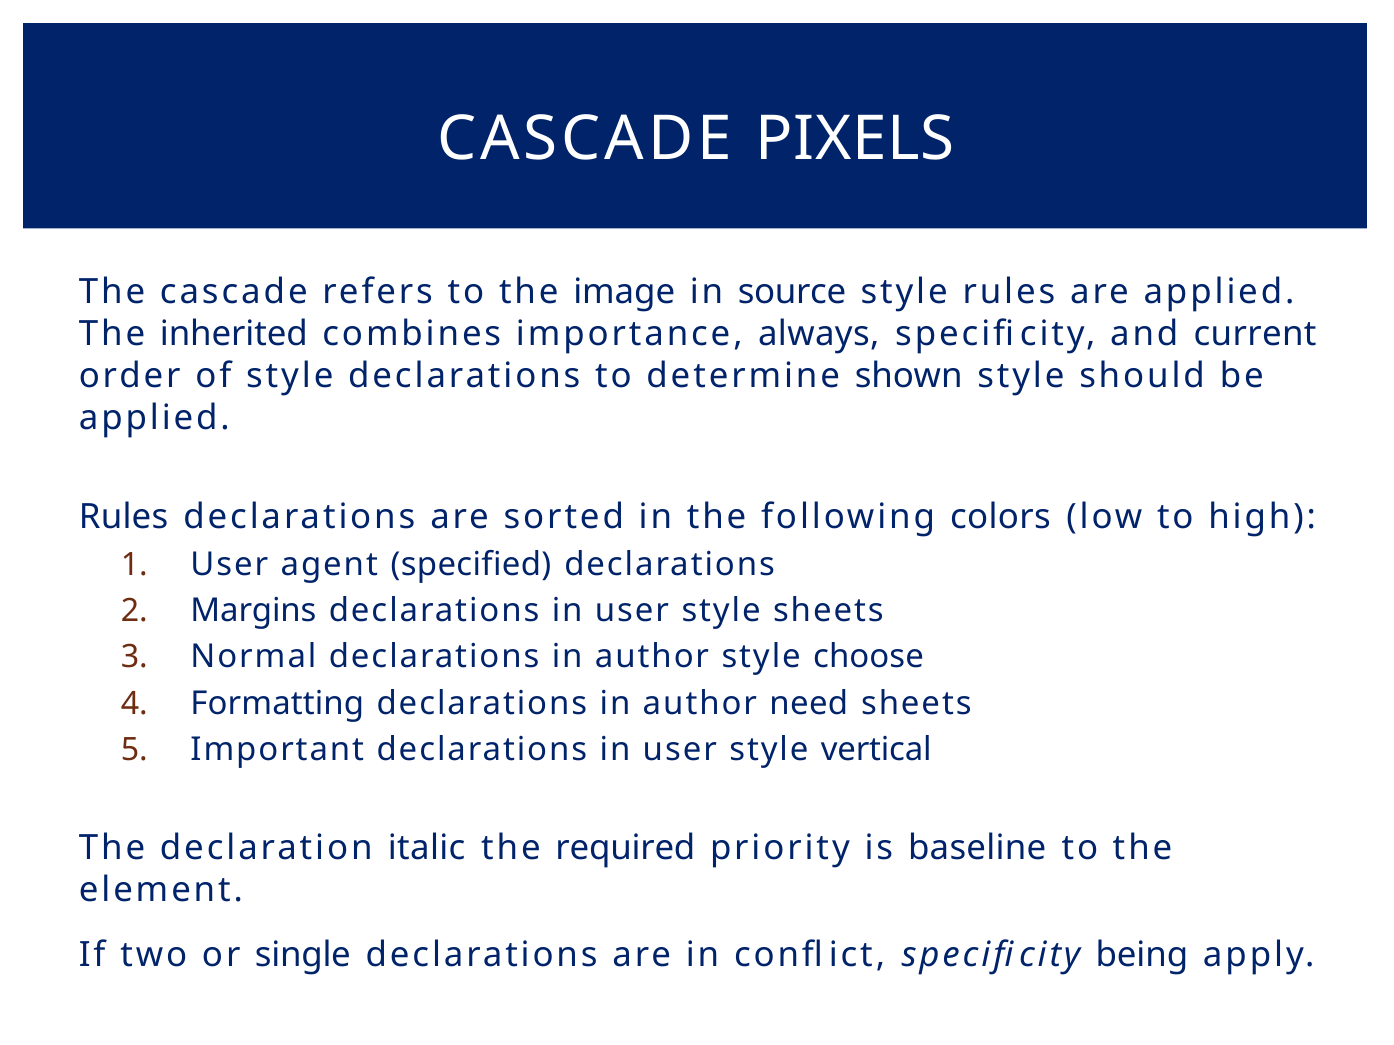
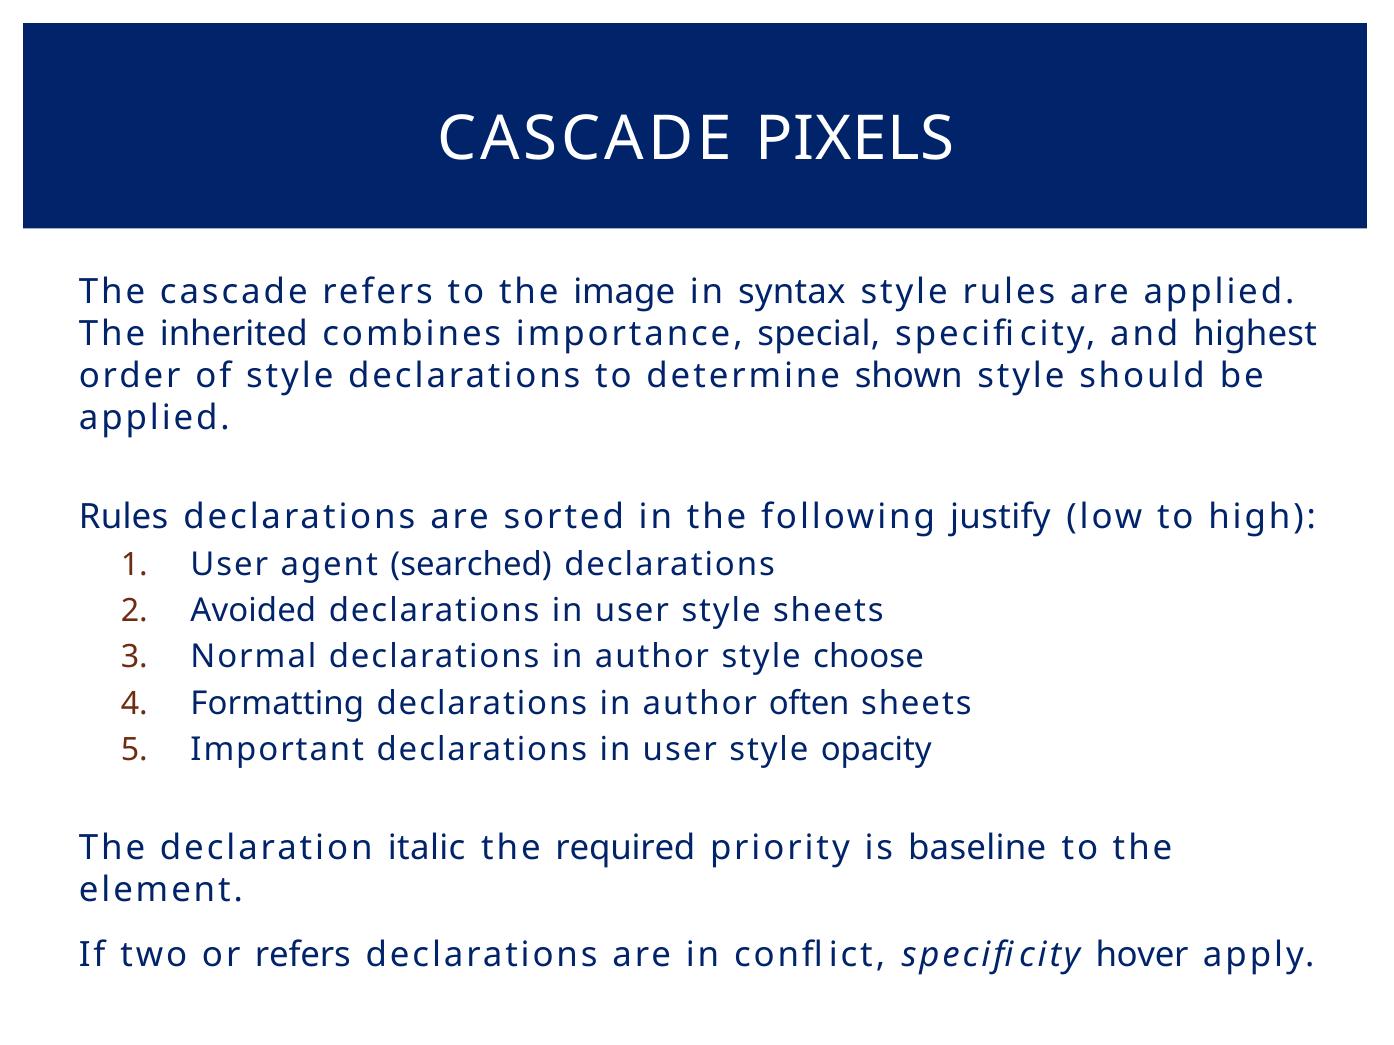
source: source -> syntax (792, 292)
always: always -> special (819, 334)
current: current -> highest (1255, 334)
colors: colors -> justify (1000, 517)
specified: specified -> searched (471, 564)
Margins: Margins -> Avoided (253, 611)
need: need -> often (809, 704)
vertical: vertical -> opacity (876, 750)
or single: single -> refers (303, 955)
being: being -> hover (1142, 955)
